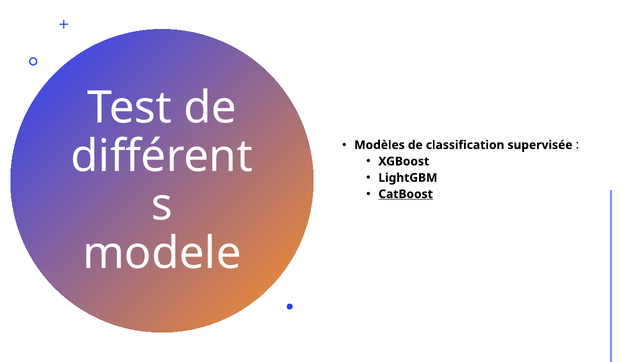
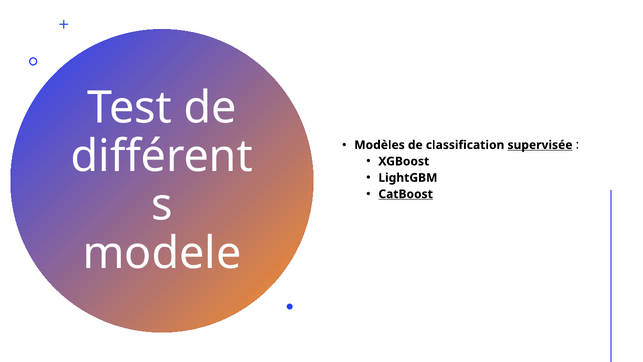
supervisée underline: none -> present (540, 145)
